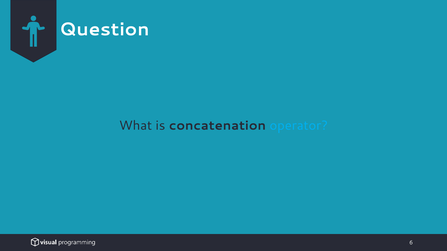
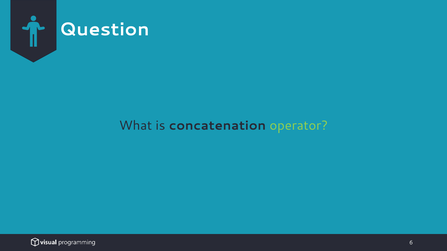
operator colour: light blue -> light green (299, 126)
